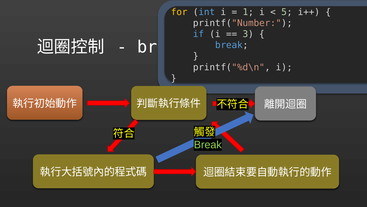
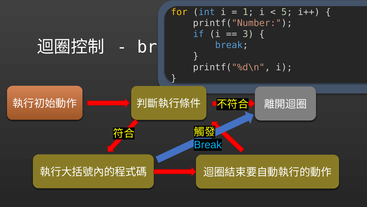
Break colour: light green -> light blue (208, 144)
